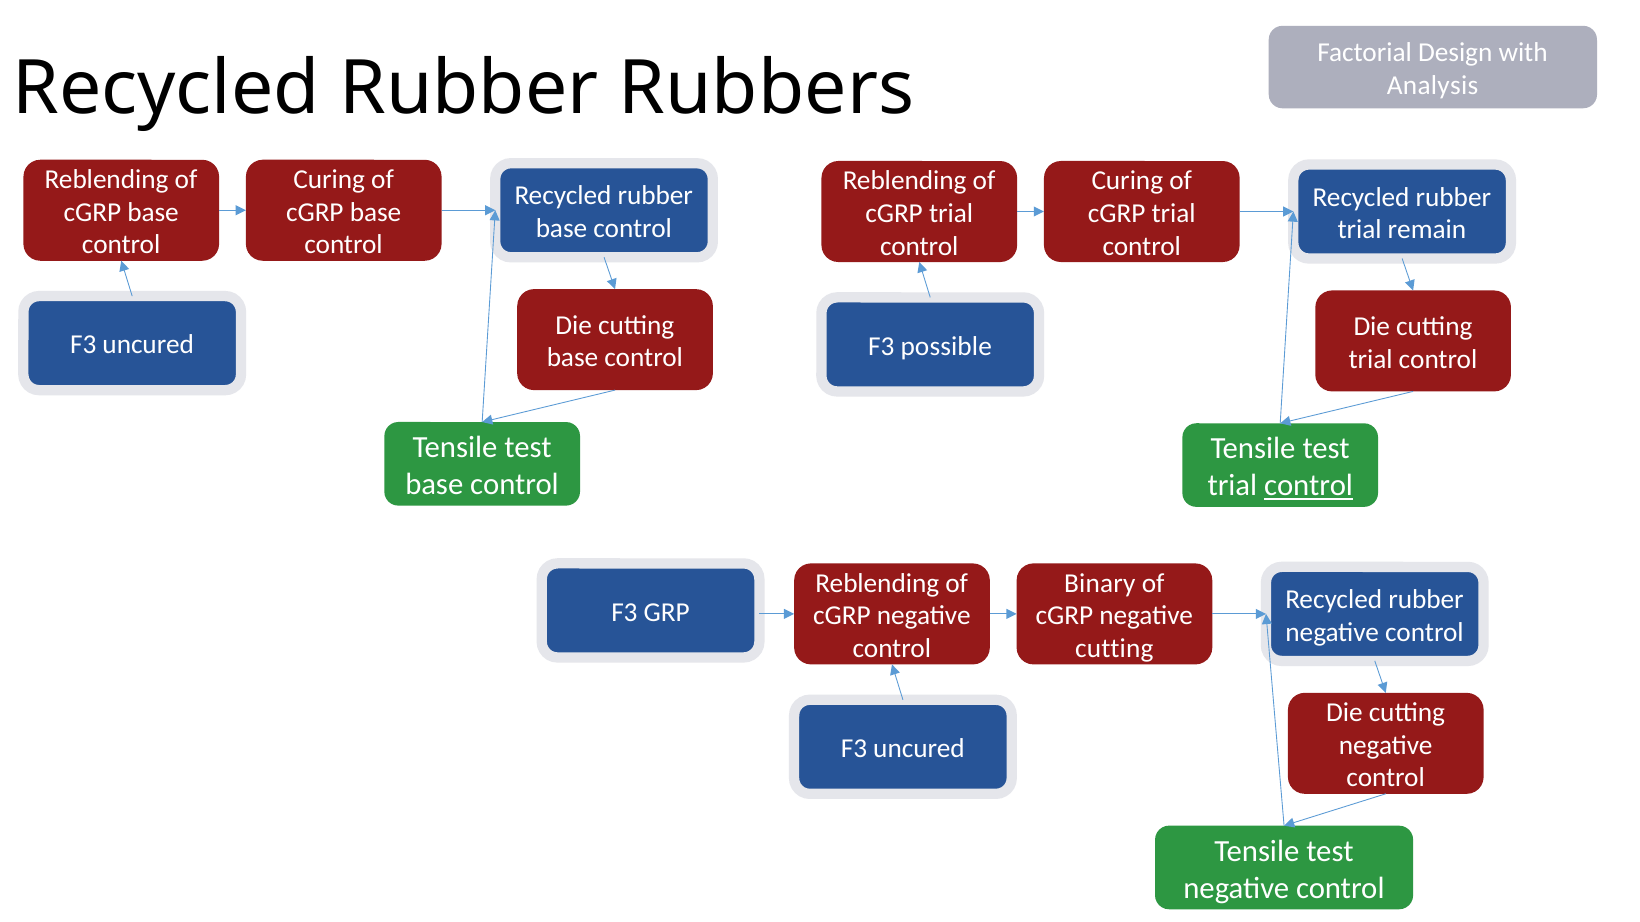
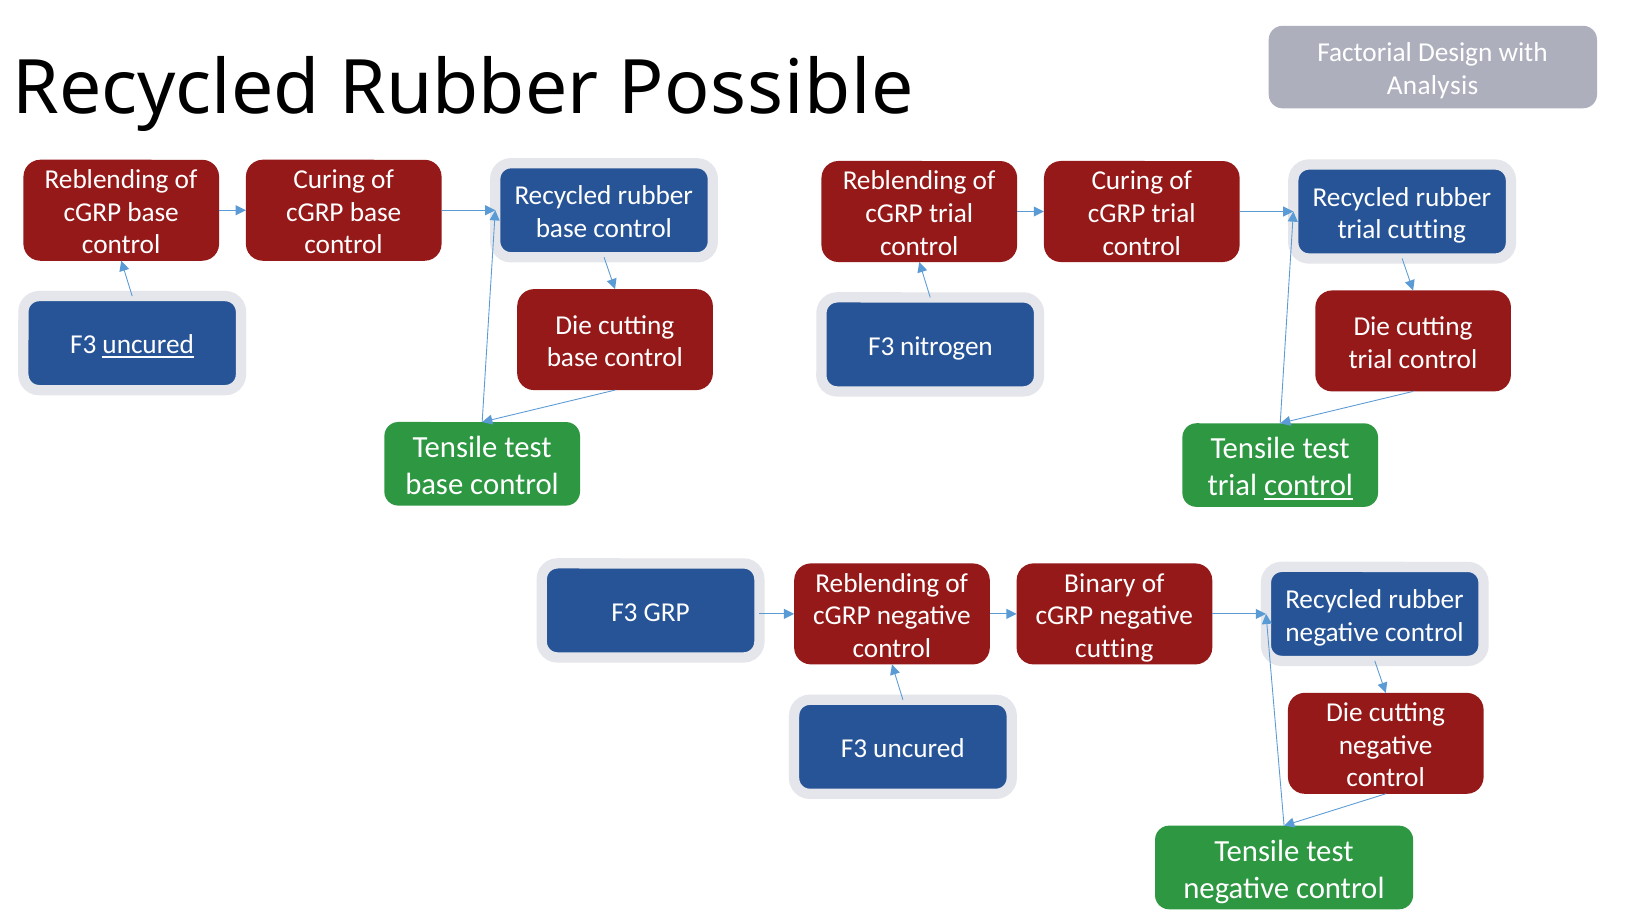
Rubbers: Rubbers -> Possible (766, 89)
trial remain: remain -> cutting (1427, 230)
uncured underline: none -> present (148, 345)
possible: possible -> nitrogen (946, 346)
